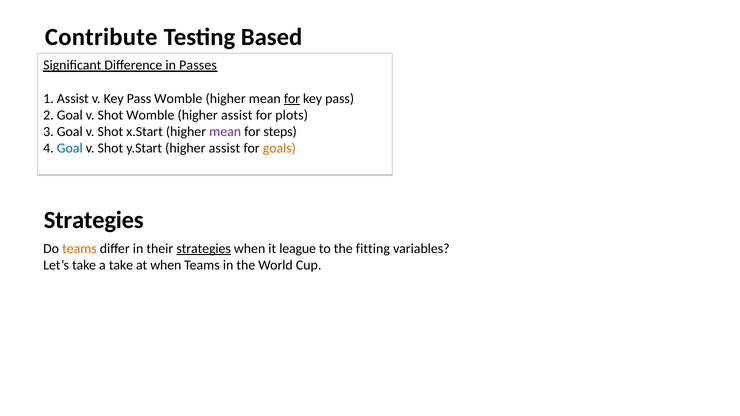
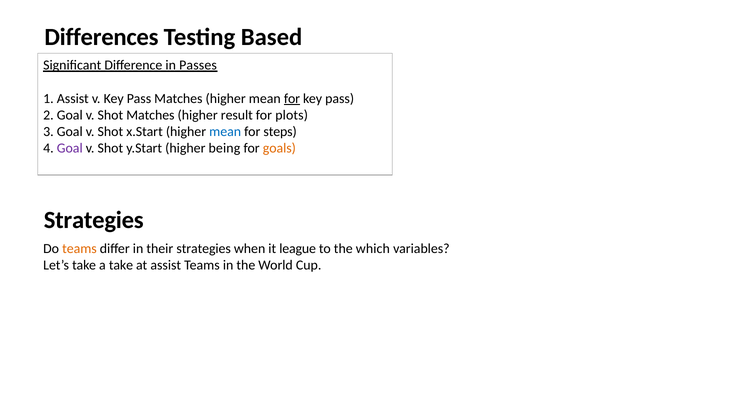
Contribute: Contribute -> Differences (101, 37)
Pass Womble: Womble -> Matches (178, 99)
Shot Womble: Womble -> Matches (150, 115)
assist: assist -> result (237, 115)
mean colour: purple -> blue (225, 132)
Goal colour: blue -> purple (70, 148)
y.Start higher assist: assist -> being (224, 148)
strategies underline: present -> none (204, 249)
fitting: fitting -> which (373, 249)
at when: when -> assist (166, 265)
